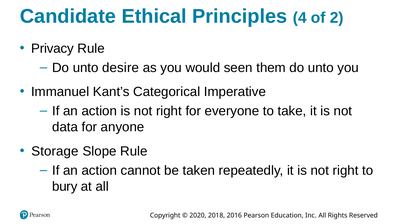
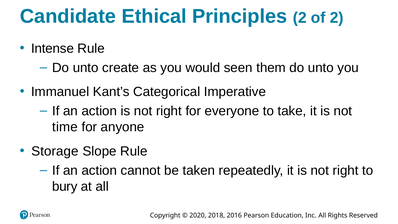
Principles 4: 4 -> 2 (300, 18)
Privacy: Privacy -> Intense (52, 48)
desire: desire -> create (121, 68)
data: data -> time (65, 127)
